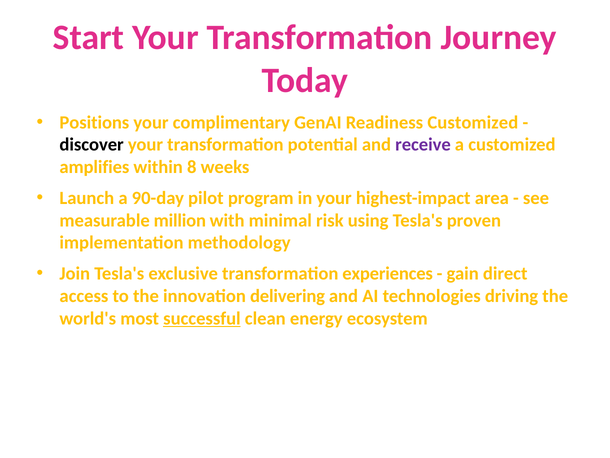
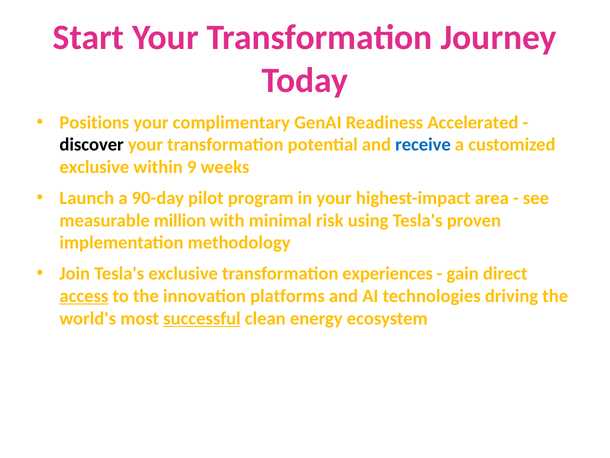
Readiness Customized: Customized -> Accelerated (473, 122)
receive colour: purple -> blue (423, 145)
amplifies: amplifies -> exclusive (94, 167)
8: 8 -> 9 (192, 167)
access underline: none -> present (84, 296)
delivering: delivering -> platforms (287, 296)
